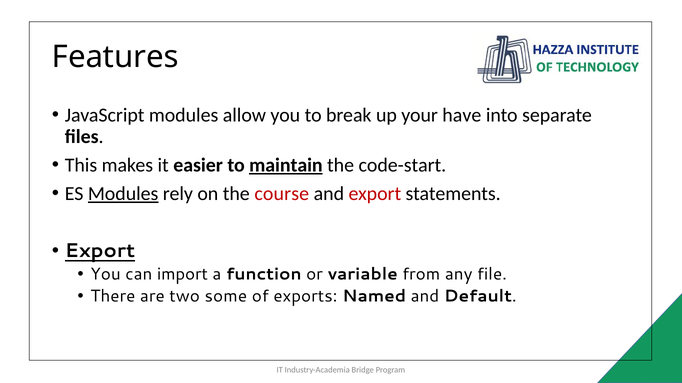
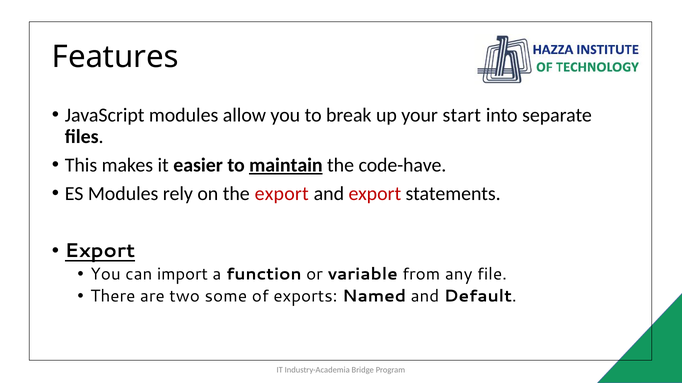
have: have -> start (462, 115)
code-start: code-start -> code-have (402, 165)
Modules underline: present -> none (123, 194)
the course: course -> export (282, 194)
